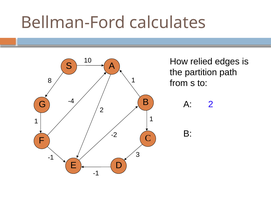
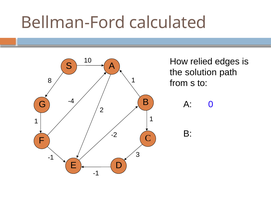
calculates: calculates -> calculated (168, 23)
partition: partition -> solution (201, 72)
A 2: 2 -> 0 (211, 104)
